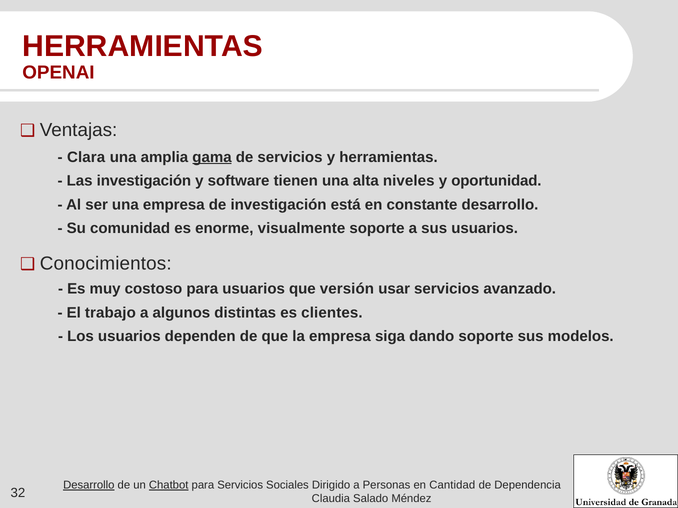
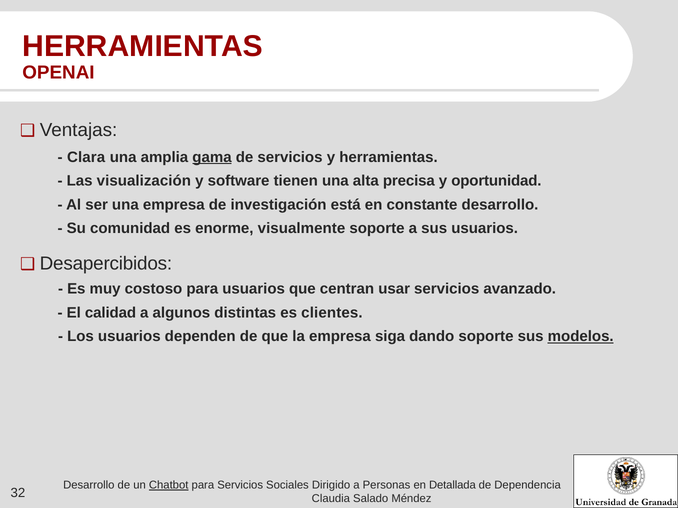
Las investigación: investigación -> visualización (144, 181)
niveles: niveles -> precisa (409, 181)
Conocimientos: Conocimientos -> Desapercibidos (106, 264)
versión: versión -> centran (347, 289)
trabajo: trabajo -> calidad (111, 313)
modelos underline: none -> present (581, 337)
Desarrollo underline: present -> none (89, 486)
Cantidad: Cantidad -> Detallada (452, 486)
